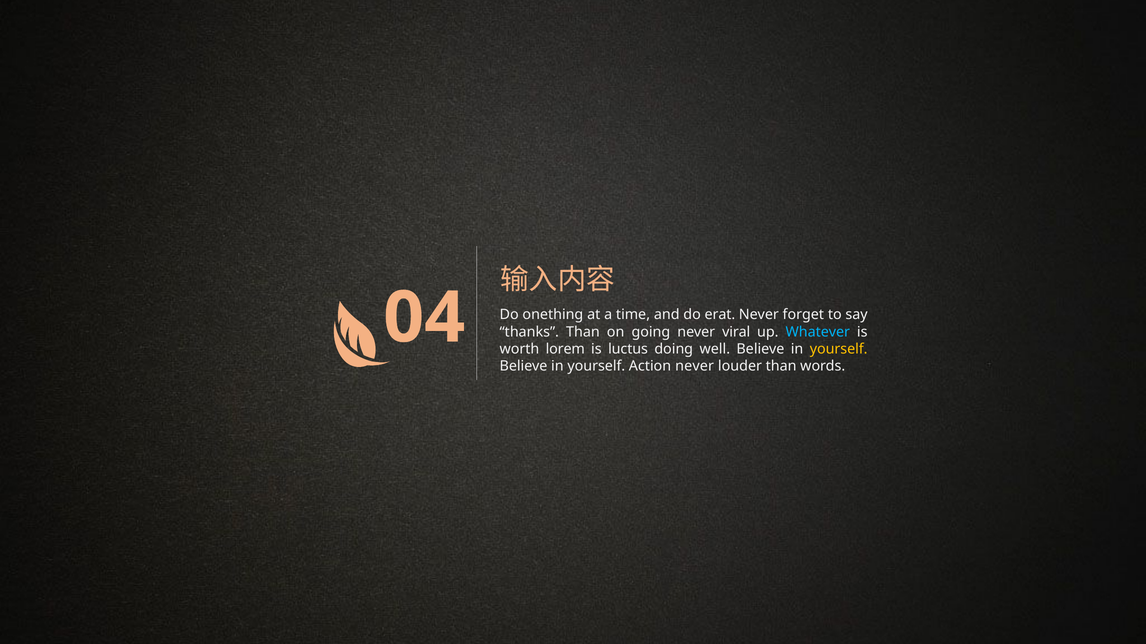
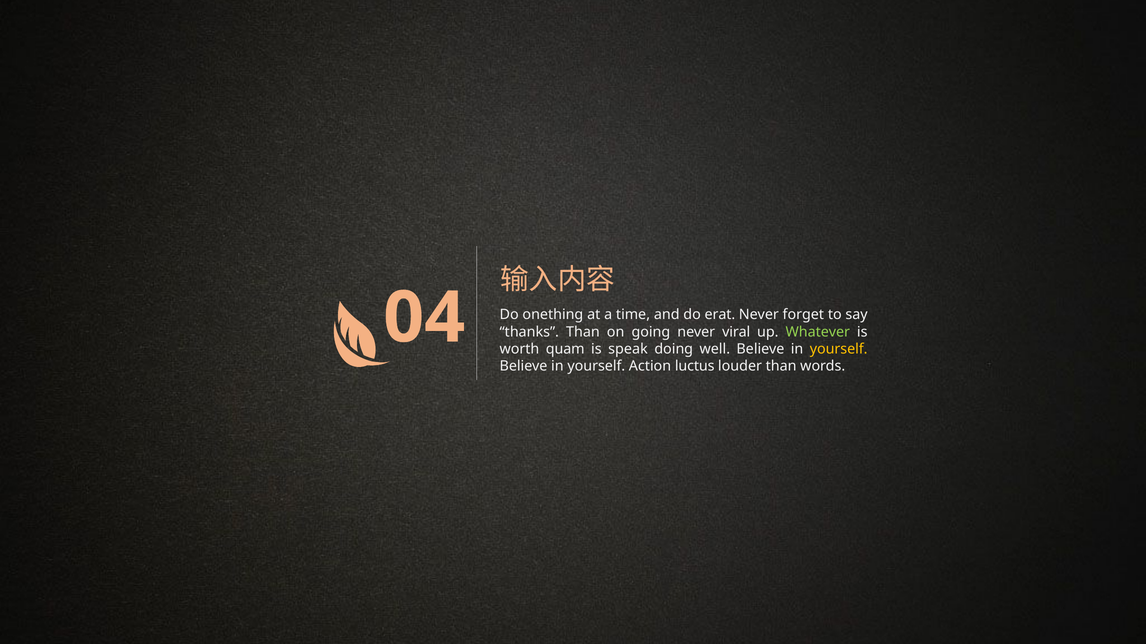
Whatever colour: light blue -> light green (818, 332)
lorem: lorem -> quam (565, 349)
luctus: luctus -> speak (628, 349)
Action never: never -> luctus (695, 366)
